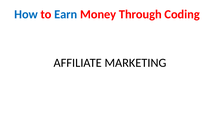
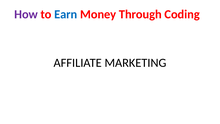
How colour: blue -> purple (26, 14)
